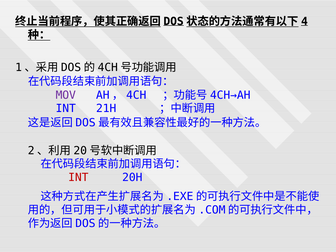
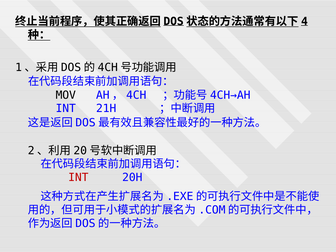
MOV colour: purple -> black (66, 95)
